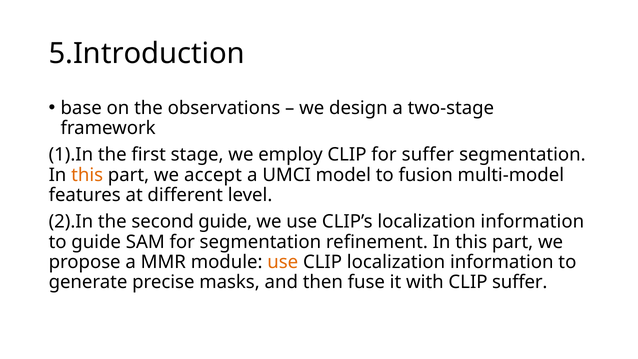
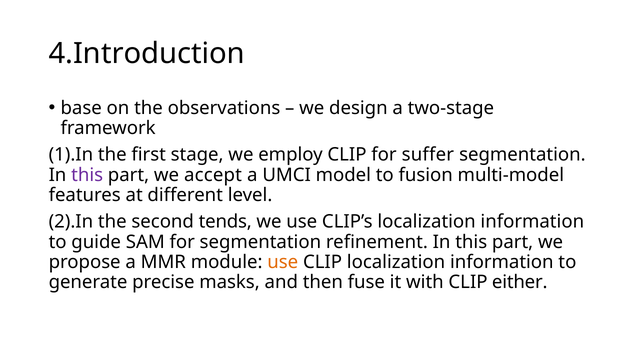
5.Introduction: 5.Introduction -> 4.Introduction (147, 54)
this colour: orange -> purple (87, 175)
second guide: guide -> tends (225, 222)
CLIP suffer: suffer -> either (520, 282)
